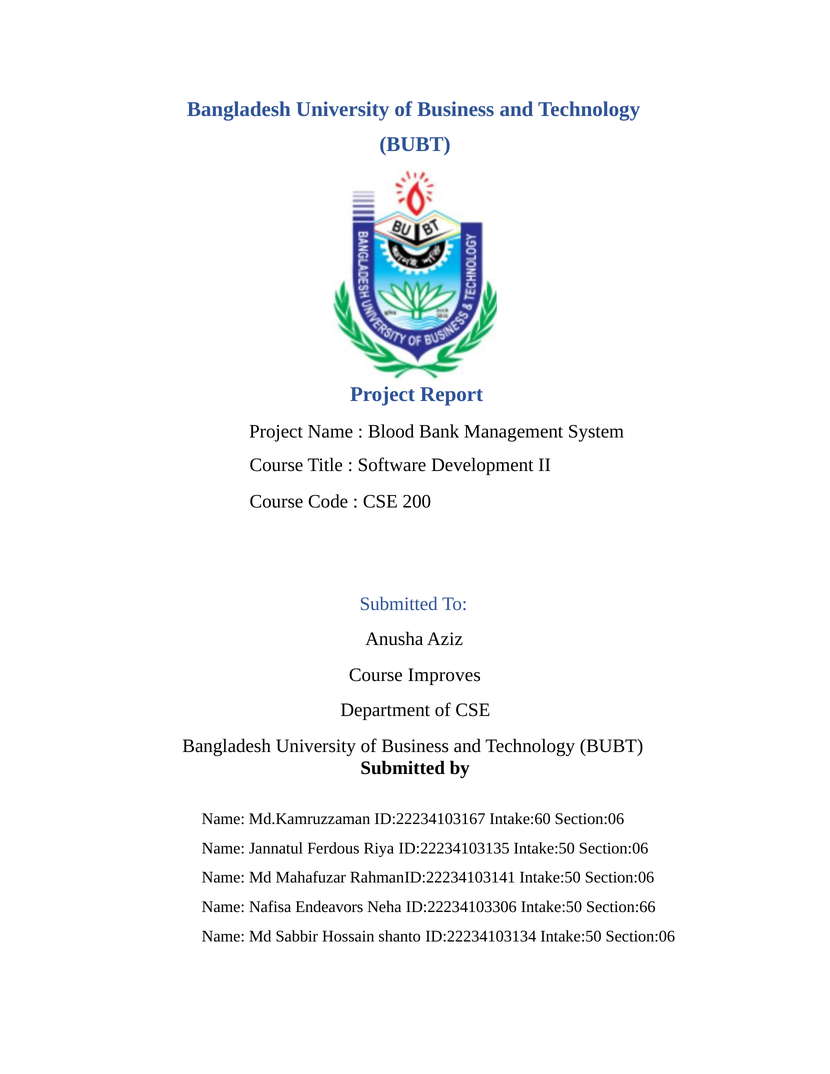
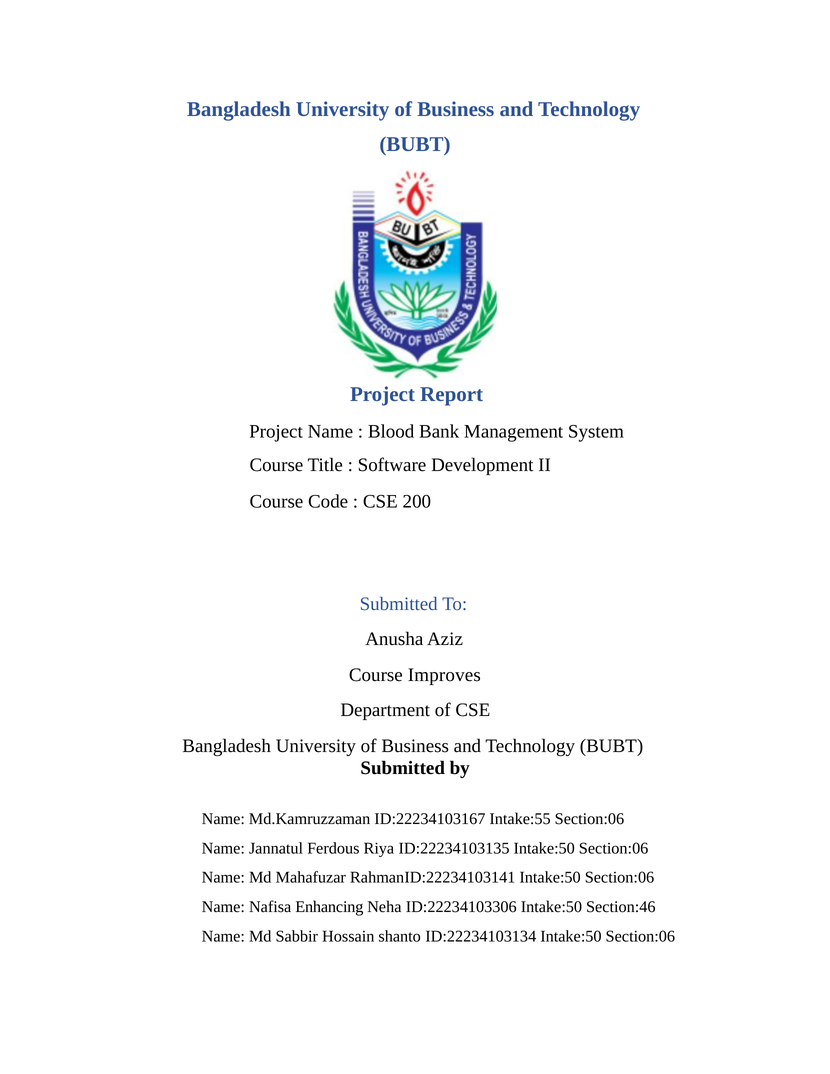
Intake:60: Intake:60 -> Intake:55 (520, 819)
Endeavors: Endeavors -> Enhancing (329, 907)
Section:66: Section:66 -> Section:46 (621, 907)
